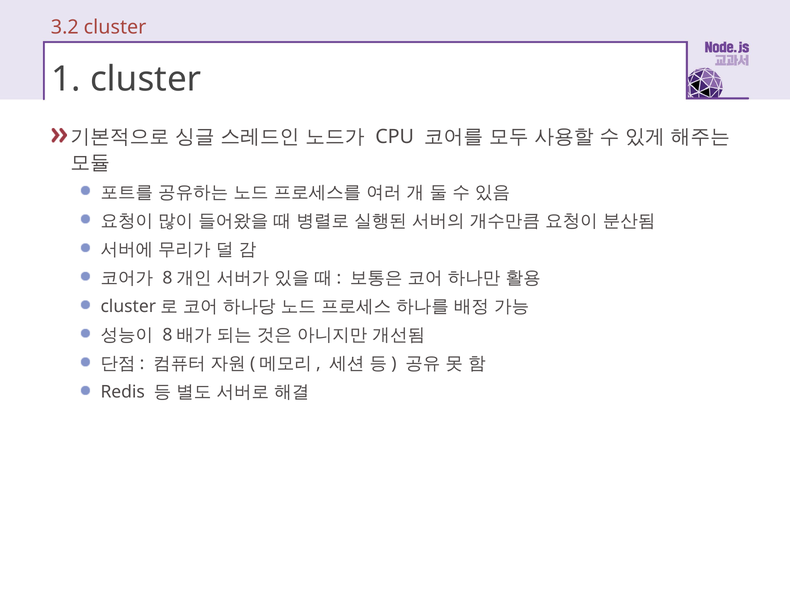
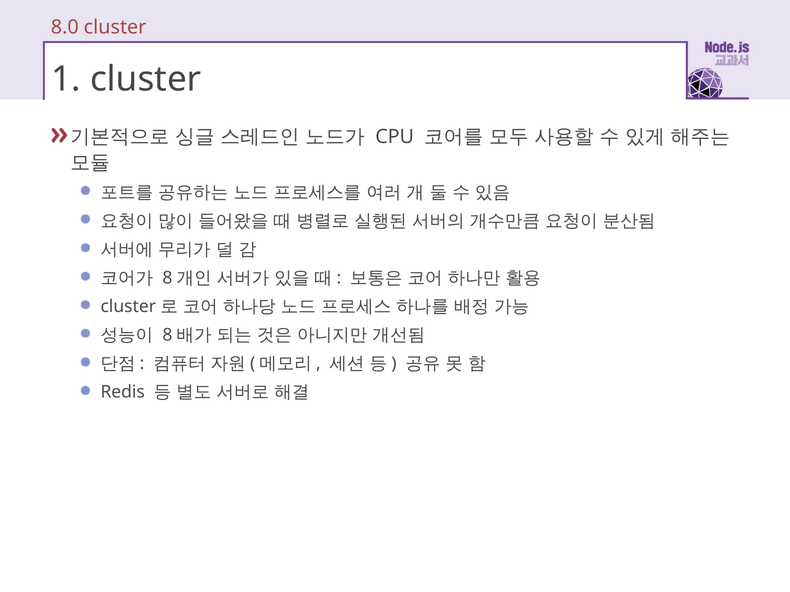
3.2: 3.2 -> 8.0 (65, 27)
